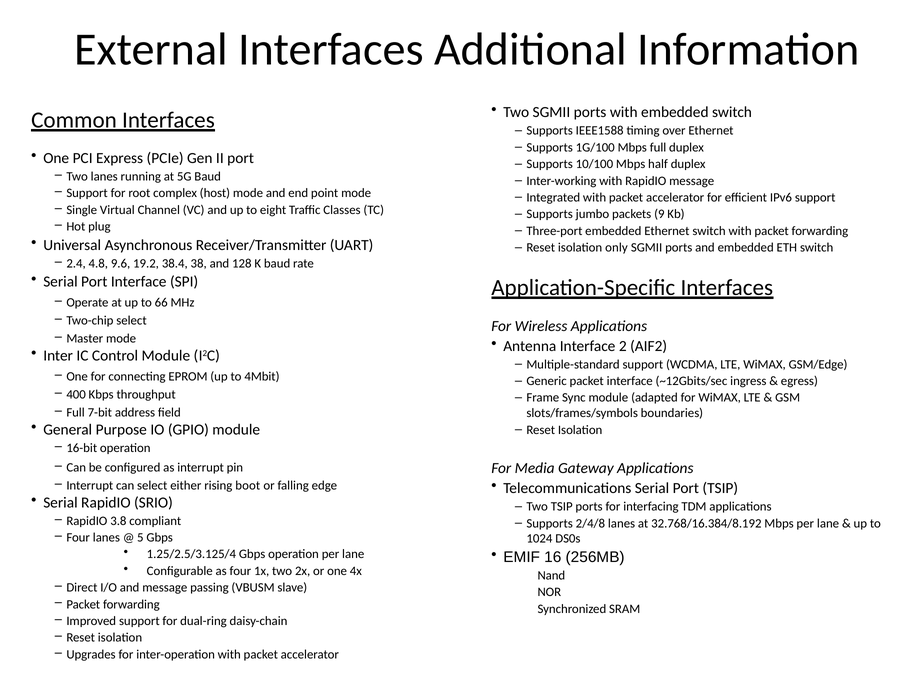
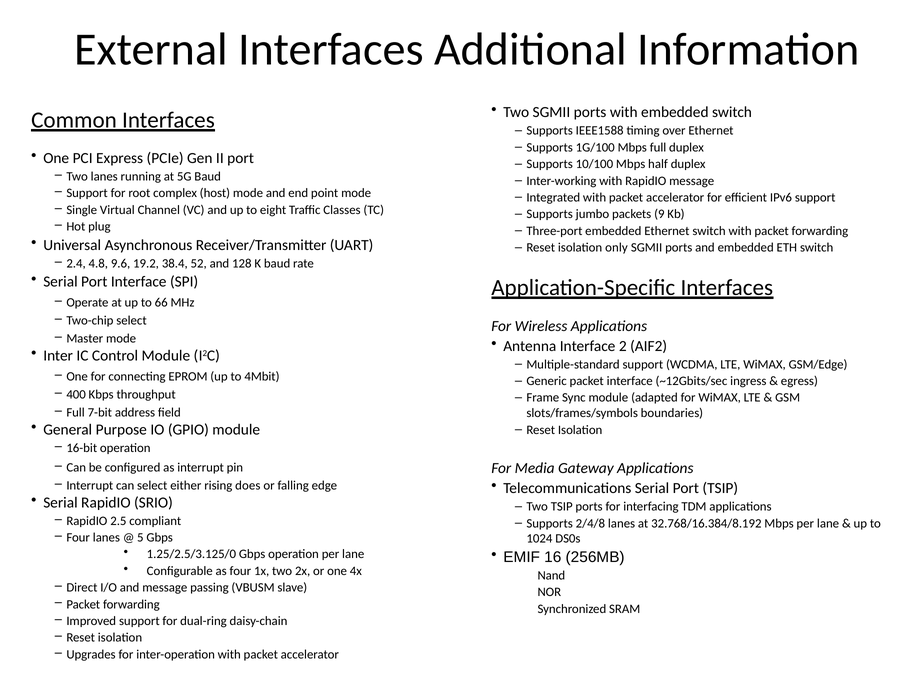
38: 38 -> 52 (199, 263)
boot: boot -> does (248, 485)
3.8: 3.8 -> 2.5 (118, 521)
1.25/2.5/3.125/4: 1.25/2.5/3.125/4 -> 1.25/2.5/3.125/0 (191, 554)
